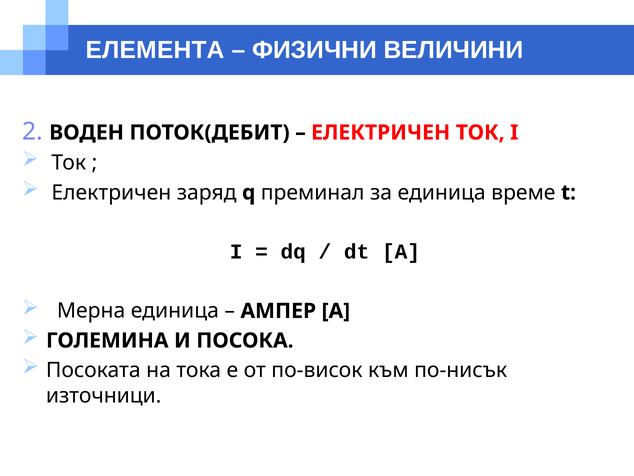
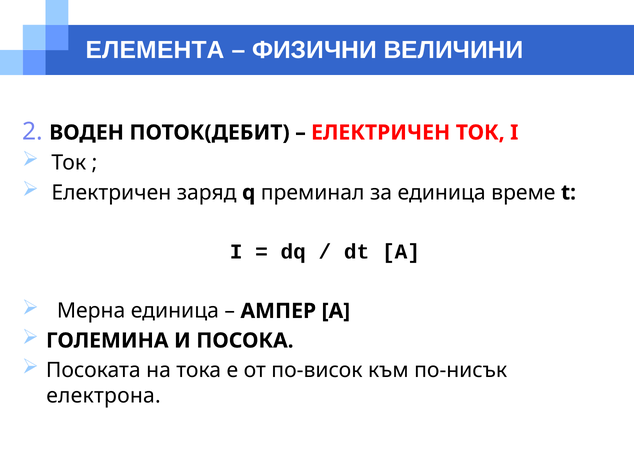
източници: източници -> електрона (104, 395)
